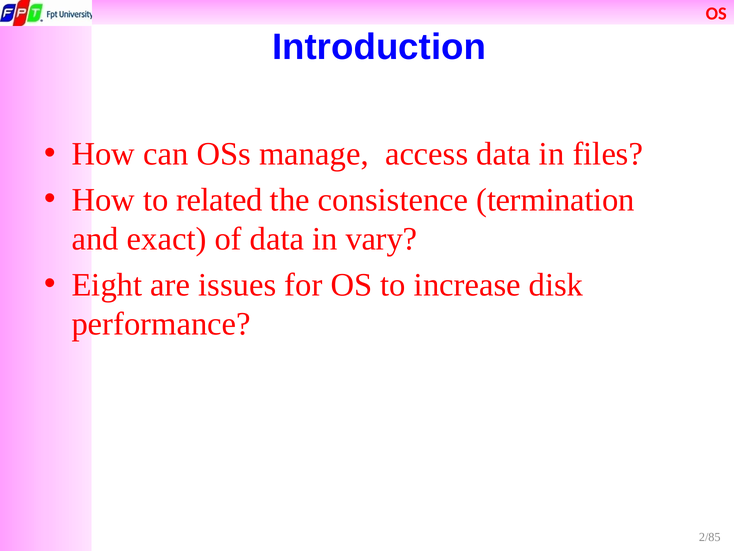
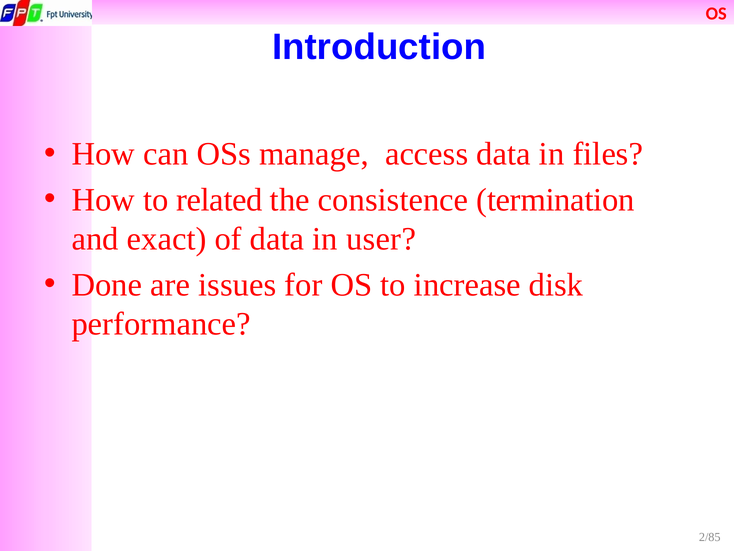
vary: vary -> user (381, 239)
Eight: Eight -> Done (107, 285)
